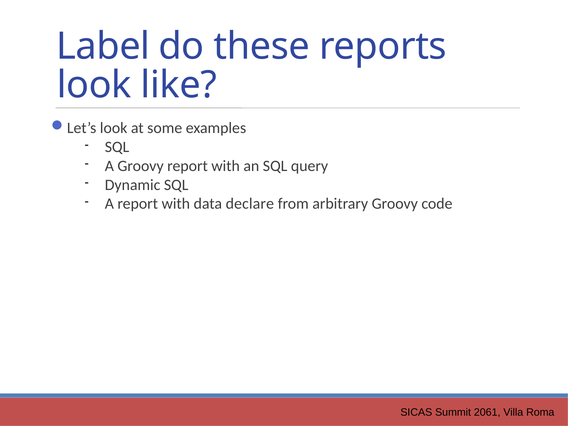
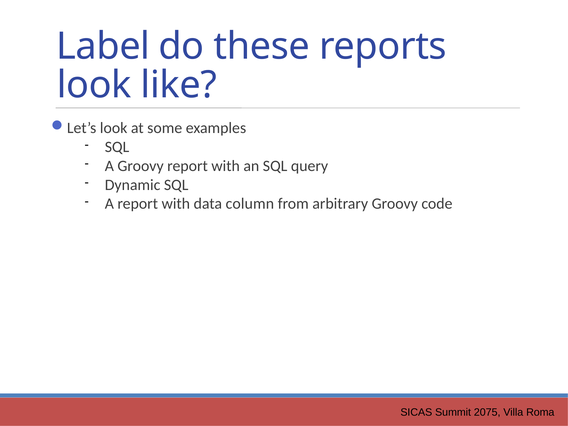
declare: declare -> column (250, 204)
2061: 2061 -> 2075 (487, 412)
